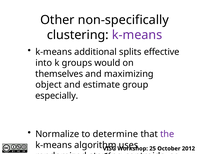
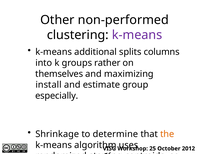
non-specifically: non-specifically -> non-performed (123, 20)
effective: effective -> columns (162, 52)
would: would -> rather (107, 63)
object: object -> install (49, 85)
Normalize: Normalize -> Shrinkage (57, 134)
the colour: purple -> orange (167, 134)
